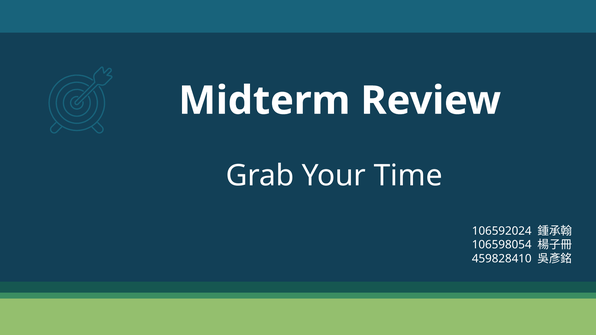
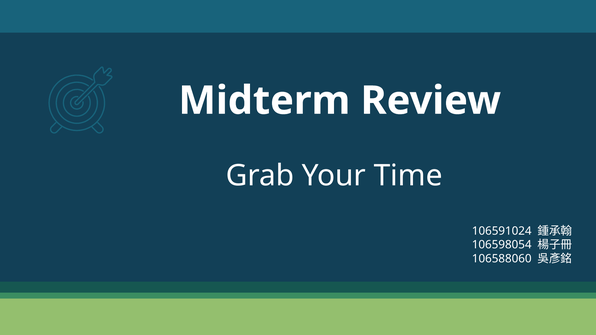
106592024: 106592024 -> 106591024 (502, 231)
459828410: 459828410 -> 106588060 (502, 259)
